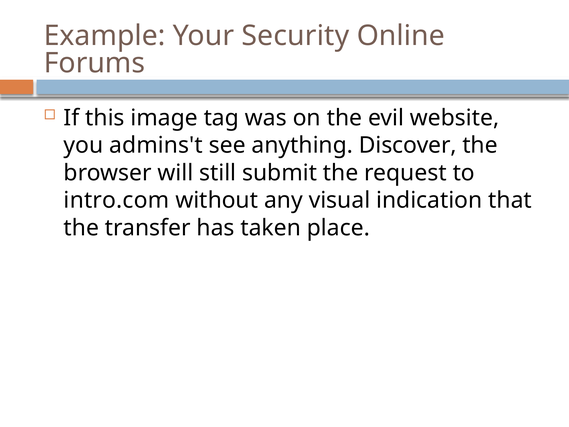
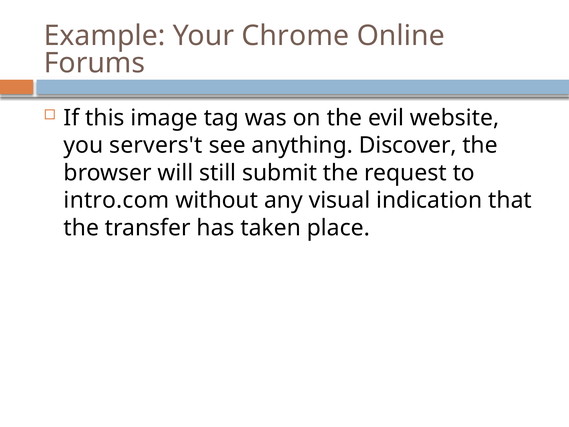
Security: Security -> Chrome (295, 36)
admins't: admins't -> servers't (156, 145)
